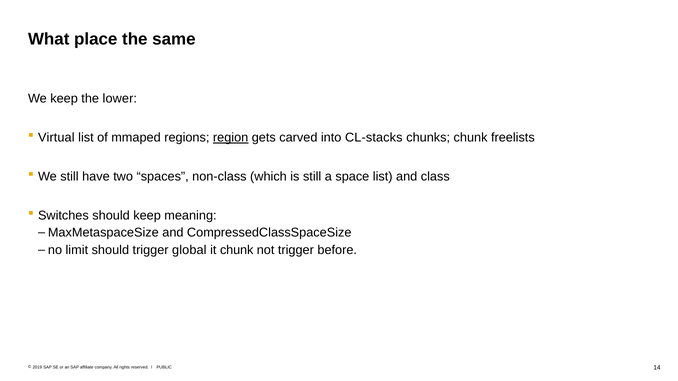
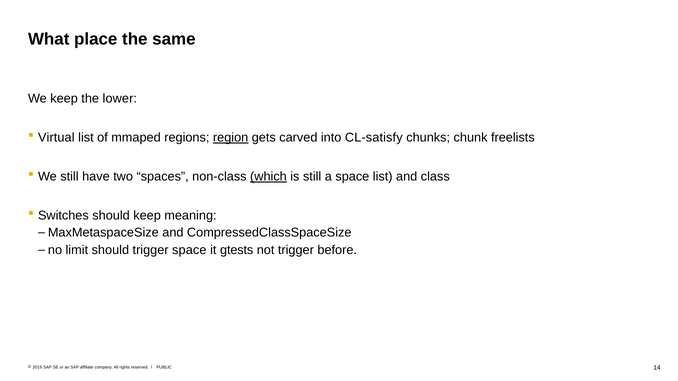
CL-stacks: CL-stacks -> CL-satisfy (374, 138)
which underline: none -> present (268, 177)
trigger global: global -> space (189, 250)
it chunk: chunk -> gtests (237, 250)
